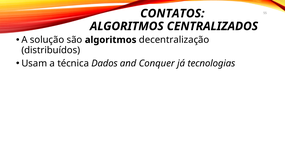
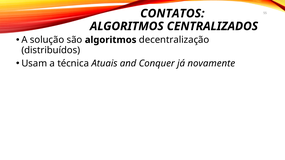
Dados: Dados -> Atuais (104, 63)
tecnologias: tecnologias -> novamente (211, 63)
